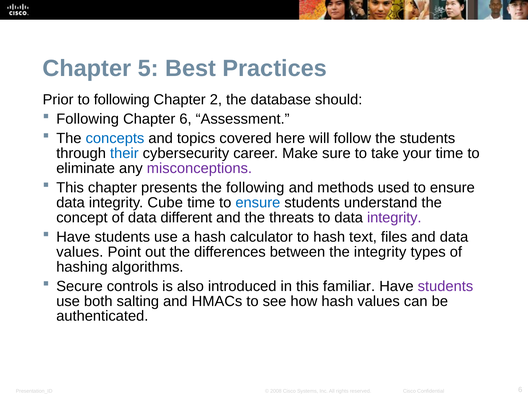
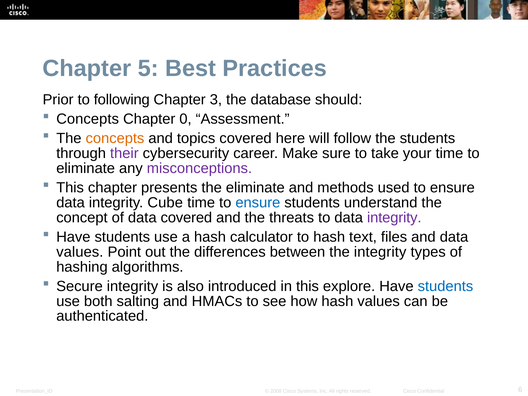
2: 2 -> 3 (216, 100)
Following: Following -> Concepts (88, 119)
Chapter 6: 6 -> 0 (186, 119)
concepts colour: blue -> orange (115, 138)
their colour: blue -> purple (124, 153)
the following: following -> eliminate (255, 188)
data different: different -> covered (186, 218)
Secure controls: controls -> integrity (132, 286)
familiar: familiar -> explore (349, 286)
students colour: purple -> blue (445, 286)
